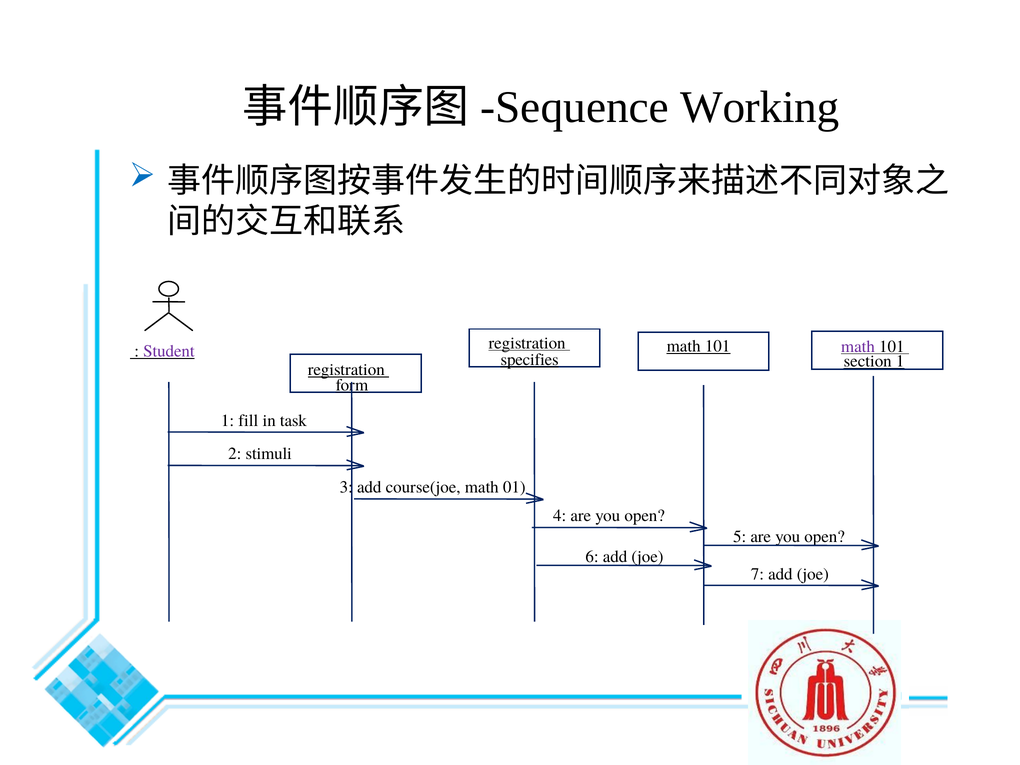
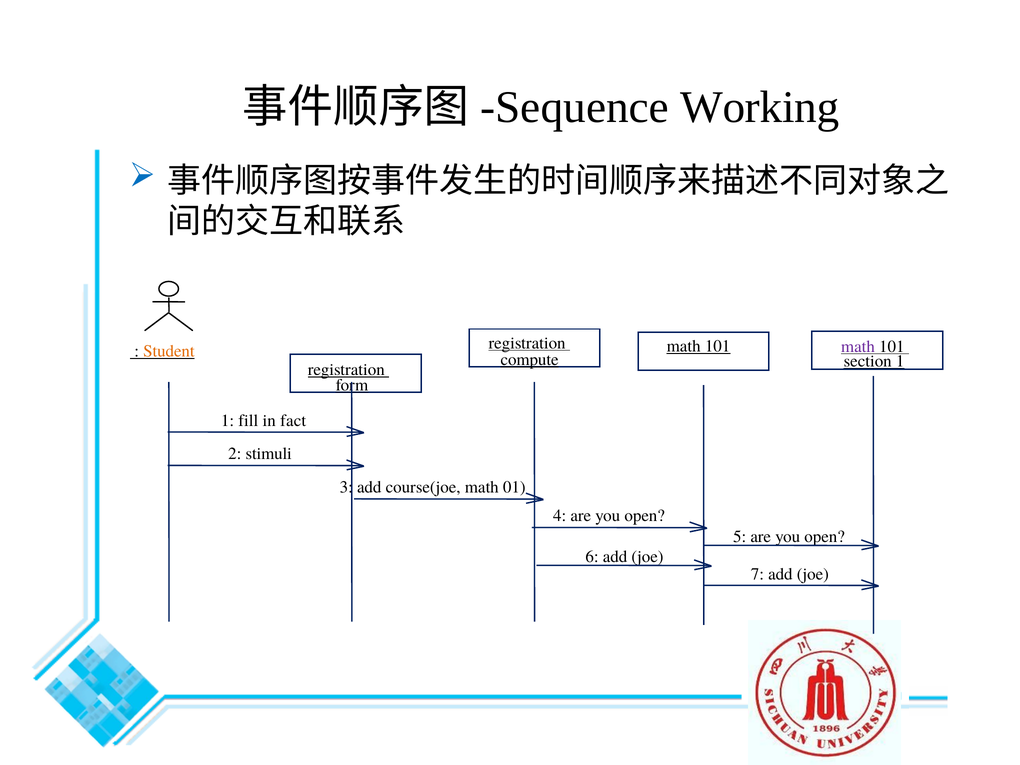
Student colour: purple -> orange (169, 351)
specifies: specifies -> compute (530, 360)
task: task -> fact (293, 421)
